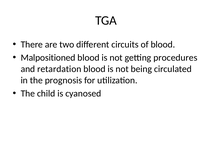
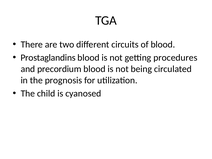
Malpositioned: Malpositioned -> Prostaglandins (48, 58)
retardation: retardation -> precordium (59, 69)
